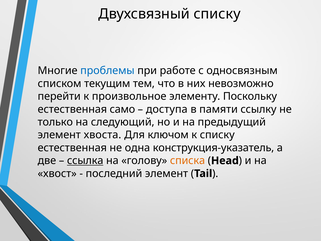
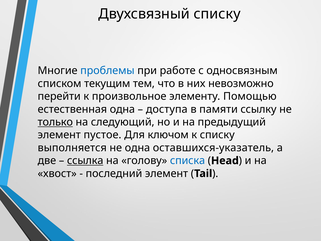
Поскольку: Поскольку -> Помощью (250, 96)
естественная само: само -> одна (122, 109)
только underline: none -> present (55, 122)
хвоста: хвоста -> пустое (102, 135)
естественная: естественная -> выполняется (72, 148)
конструкция-указатель: конструкция-указатель -> оставшихся-указатель (213, 148)
списка colour: orange -> blue (188, 160)
